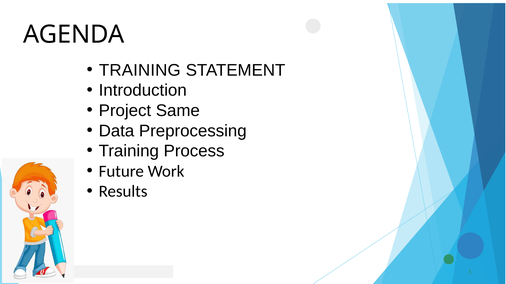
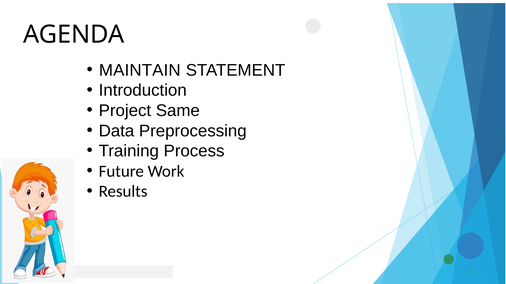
TRAINING: TRAINING -> MAINTAIN (140, 70)
